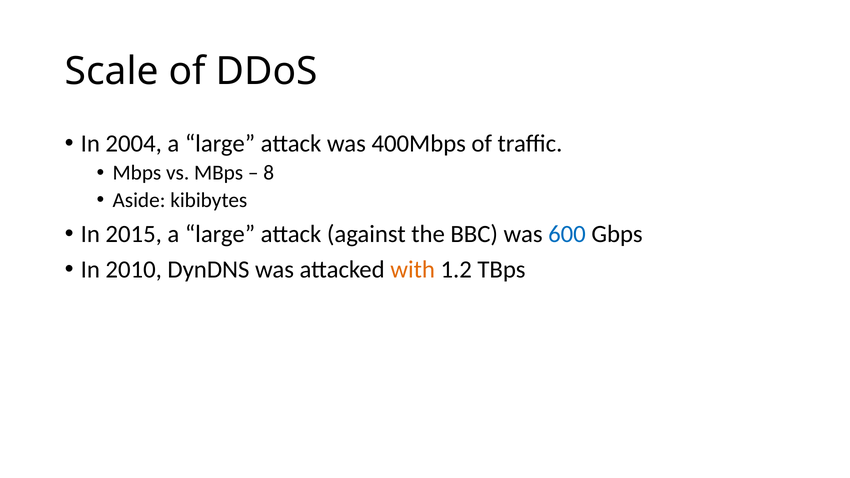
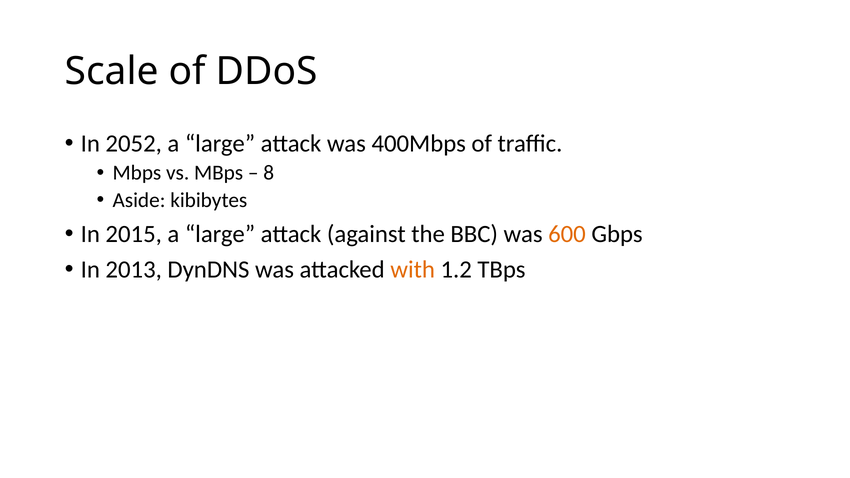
2004: 2004 -> 2052 (134, 144)
600 colour: blue -> orange (567, 234)
2010: 2010 -> 2013 (134, 270)
